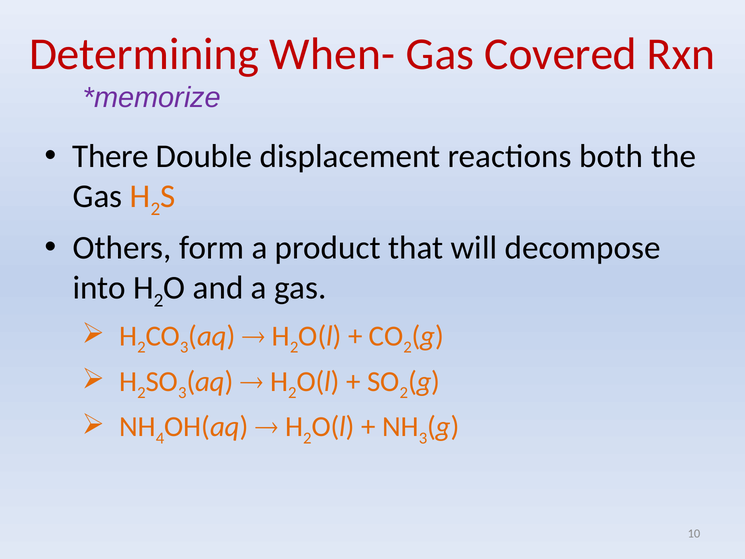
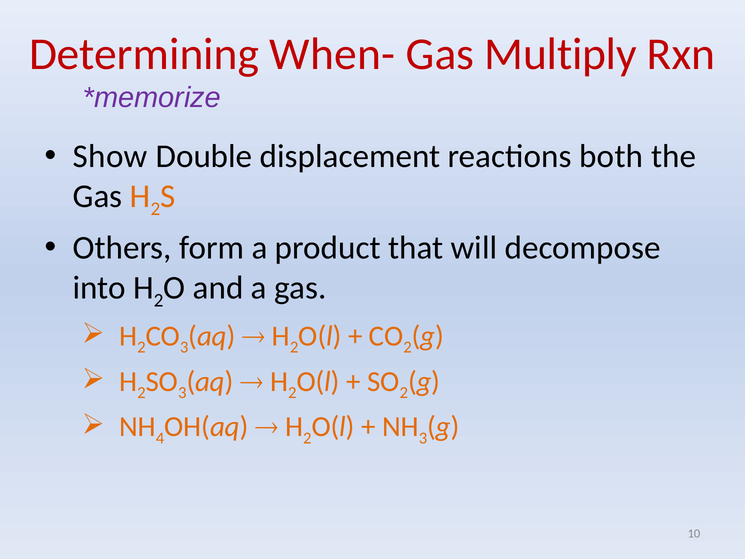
Covered: Covered -> Multiply (561, 54)
There: There -> Show (110, 156)
